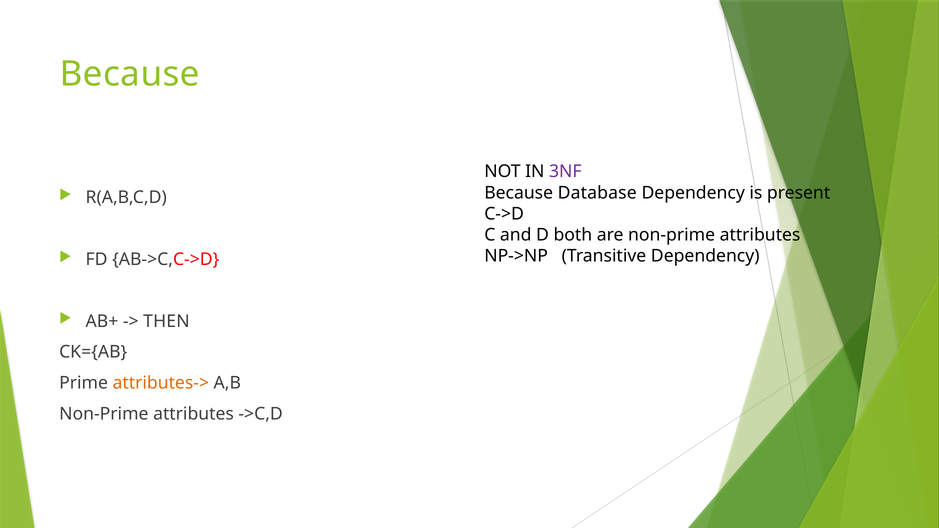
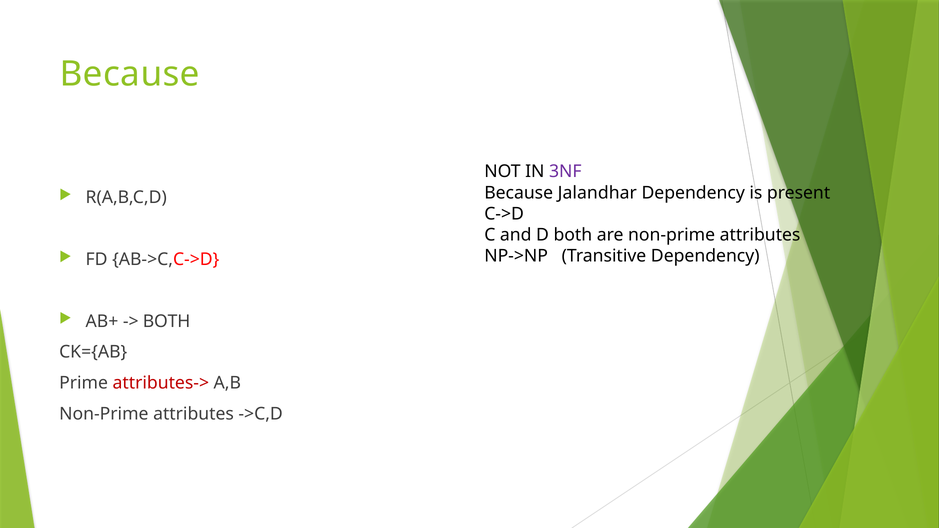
Database: Database -> Jalandhar (597, 193)
THEN: THEN -> BOTH (167, 321)
attributes-> colour: orange -> red (161, 383)
